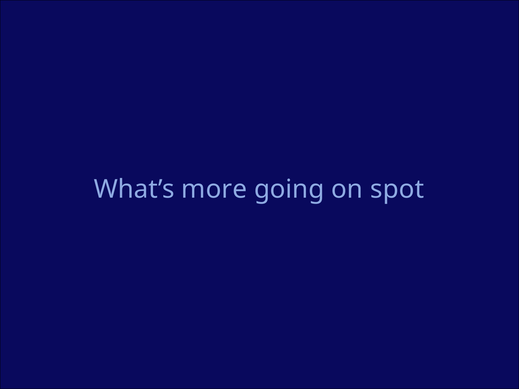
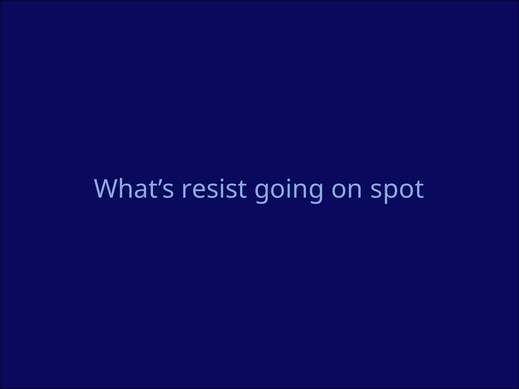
more: more -> resist (214, 189)
